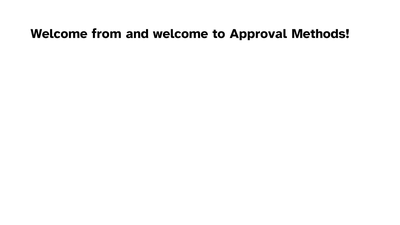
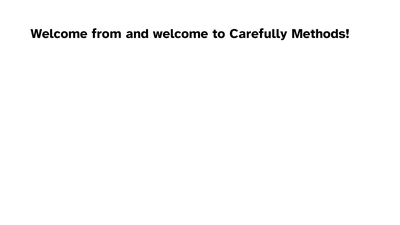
Approval: Approval -> Carefully (258, 34)
